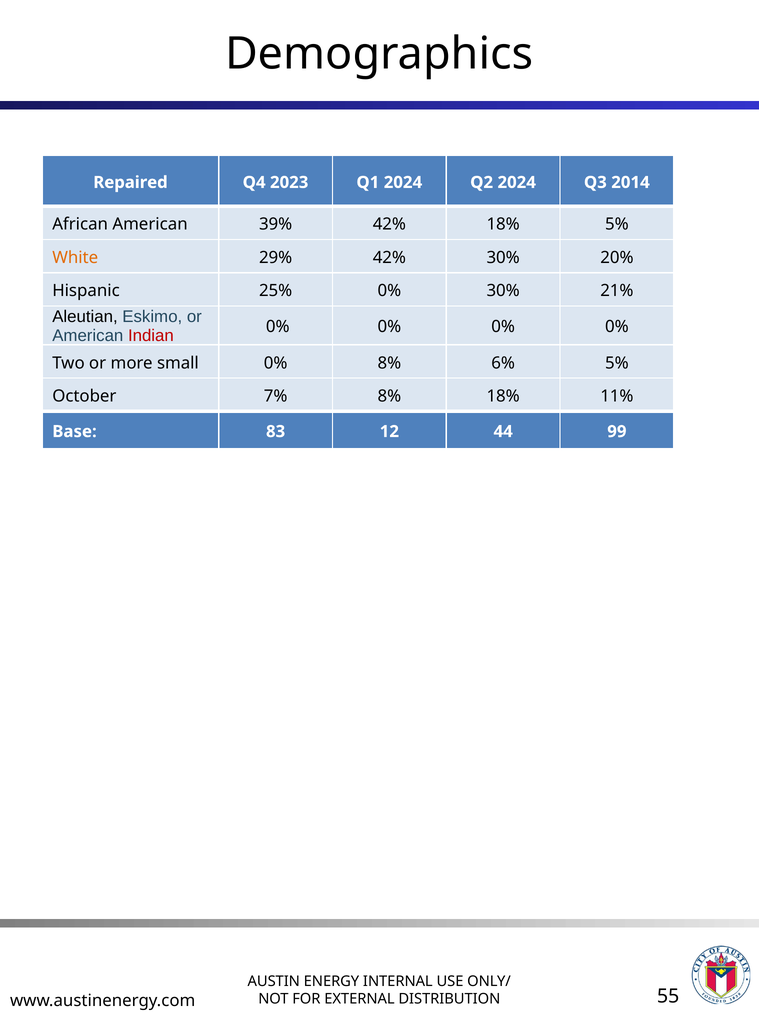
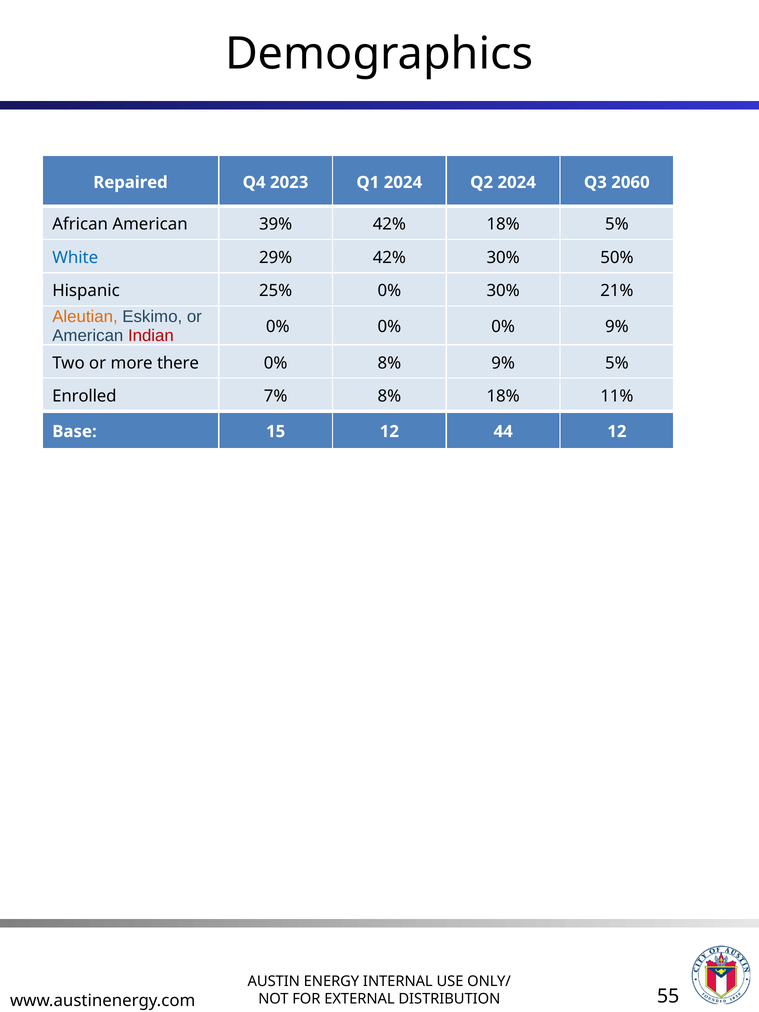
2014: 2014 -> 2060 (630, 182)
White colour: orange -> blue (75, 258)
20%: 20% -> 50% (617, 258)
Aleutian colour: black -> orange (85, 317)
0% 0% 0% 0%: 0% -> 9% (617, 327)
small: small -> there (178, 363)
8% 6%: 6% -> 9% (503, 363)
October: October -> Enrolled (84, 396)
83: 83 -> 15 (276, 432)
44 99: 99 -> 12 (617, 432)
